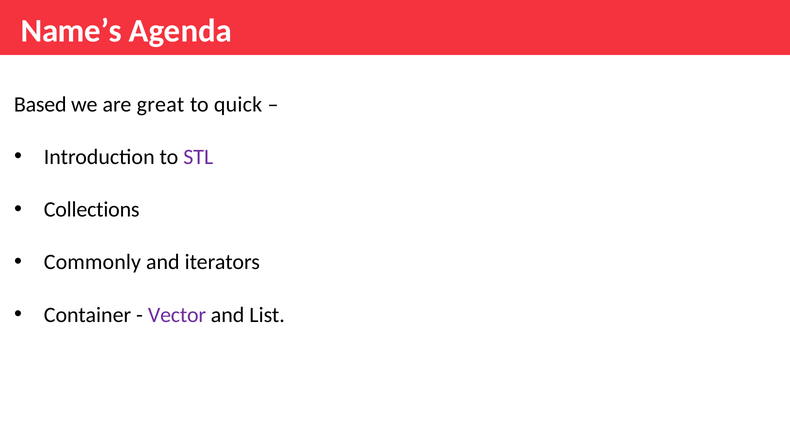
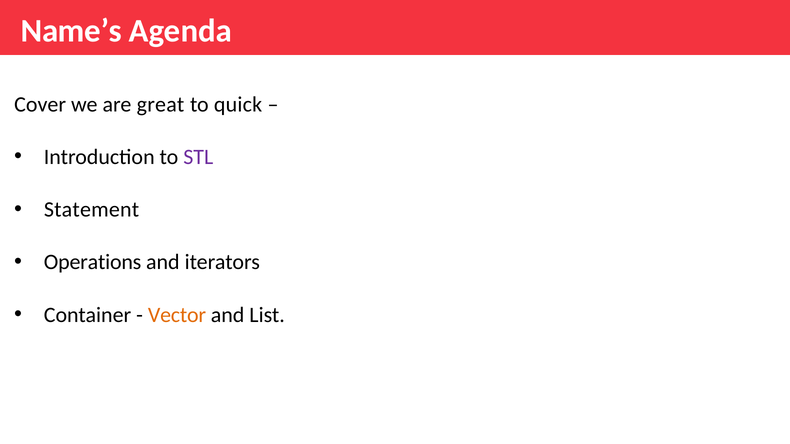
Based: Based -> Cover (40, 104)
Collections: Collections -> Statement (91, 210)
Commonly: Commonly -> Operations (93, 262)
Vector colour: purple -> orange (177, 315)
